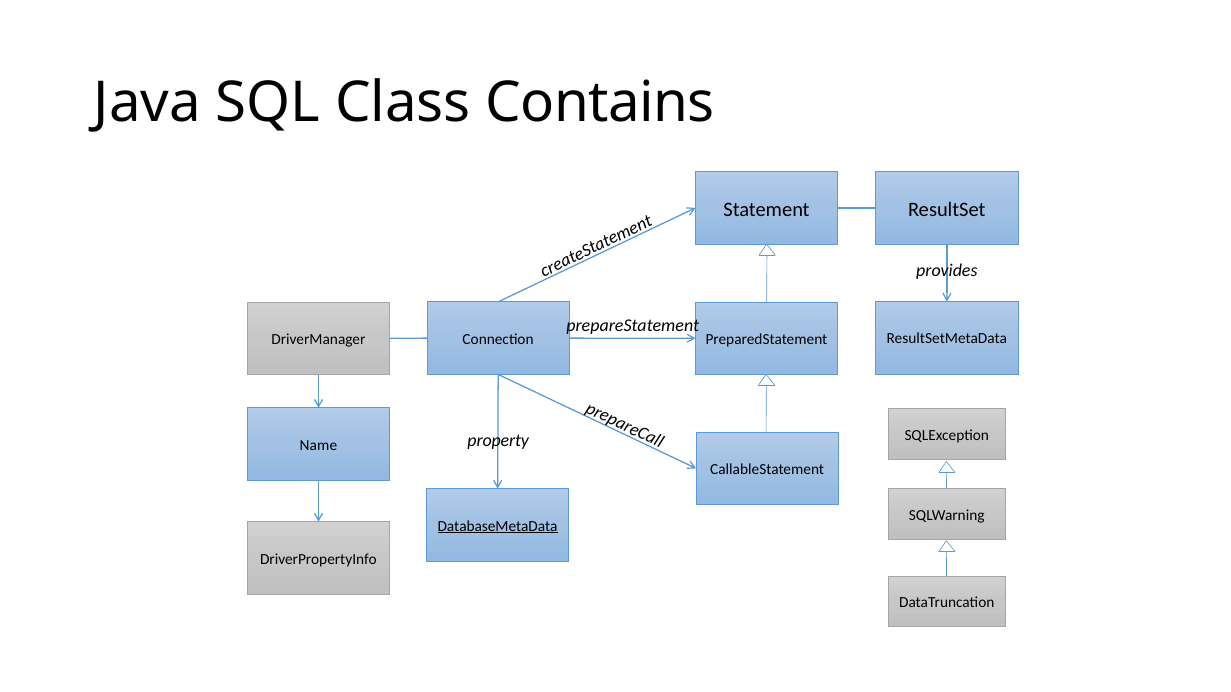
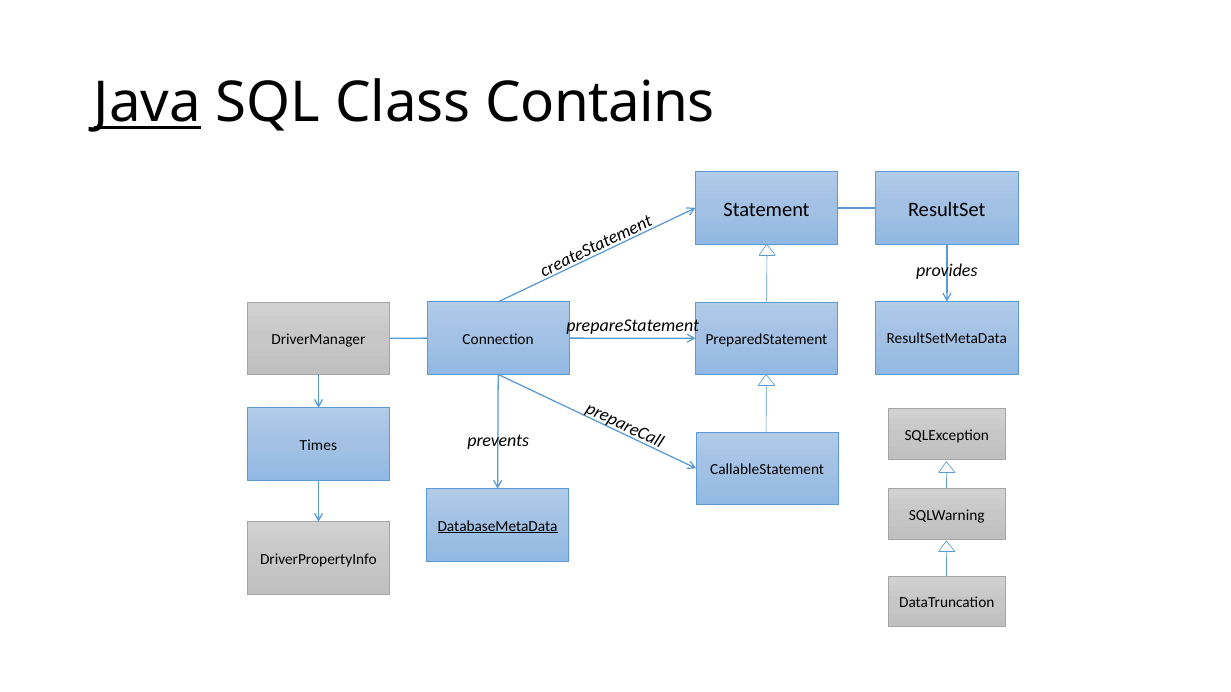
Java underline: none -> present (148, 103)
property: property -> prevents (498, 441)
Name: Name -> Times (318, 445)
